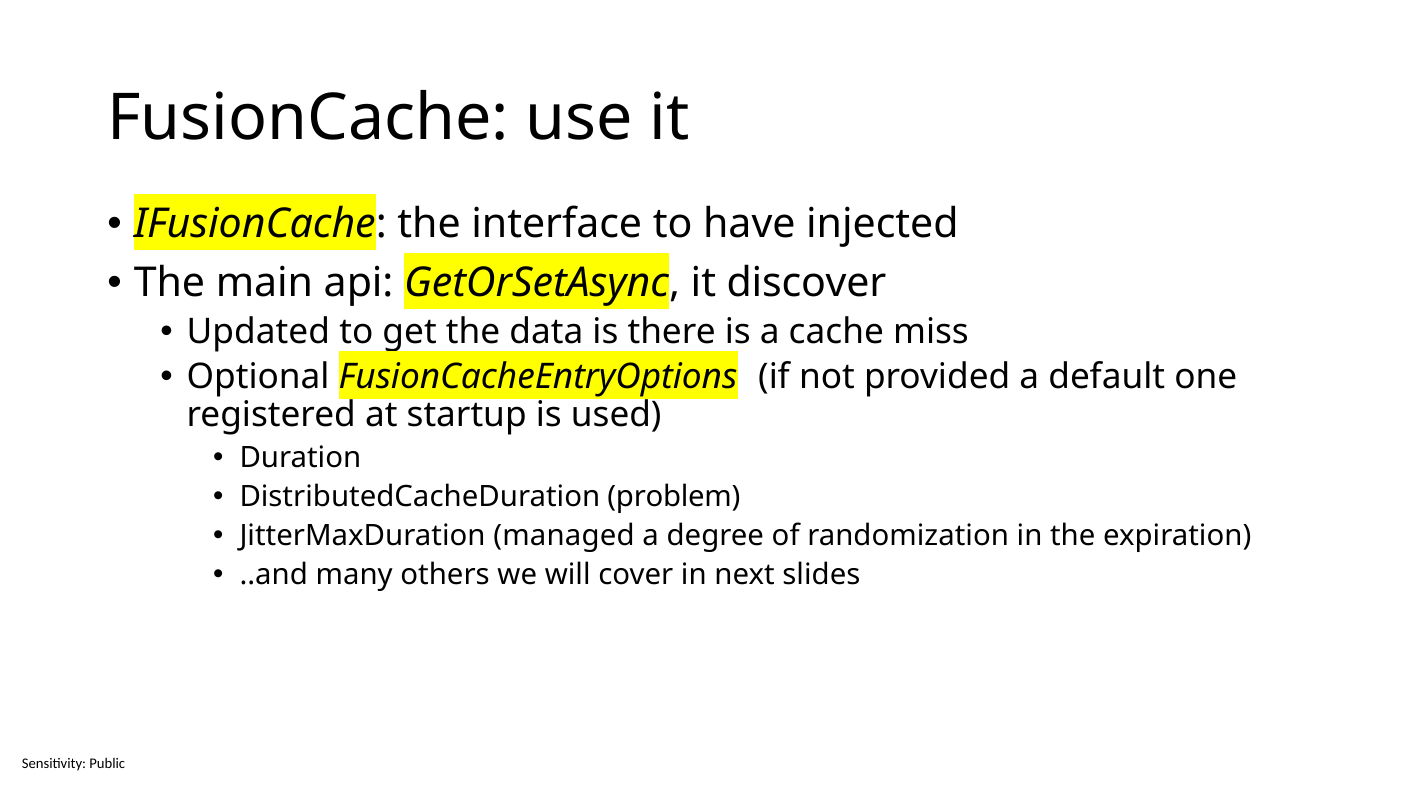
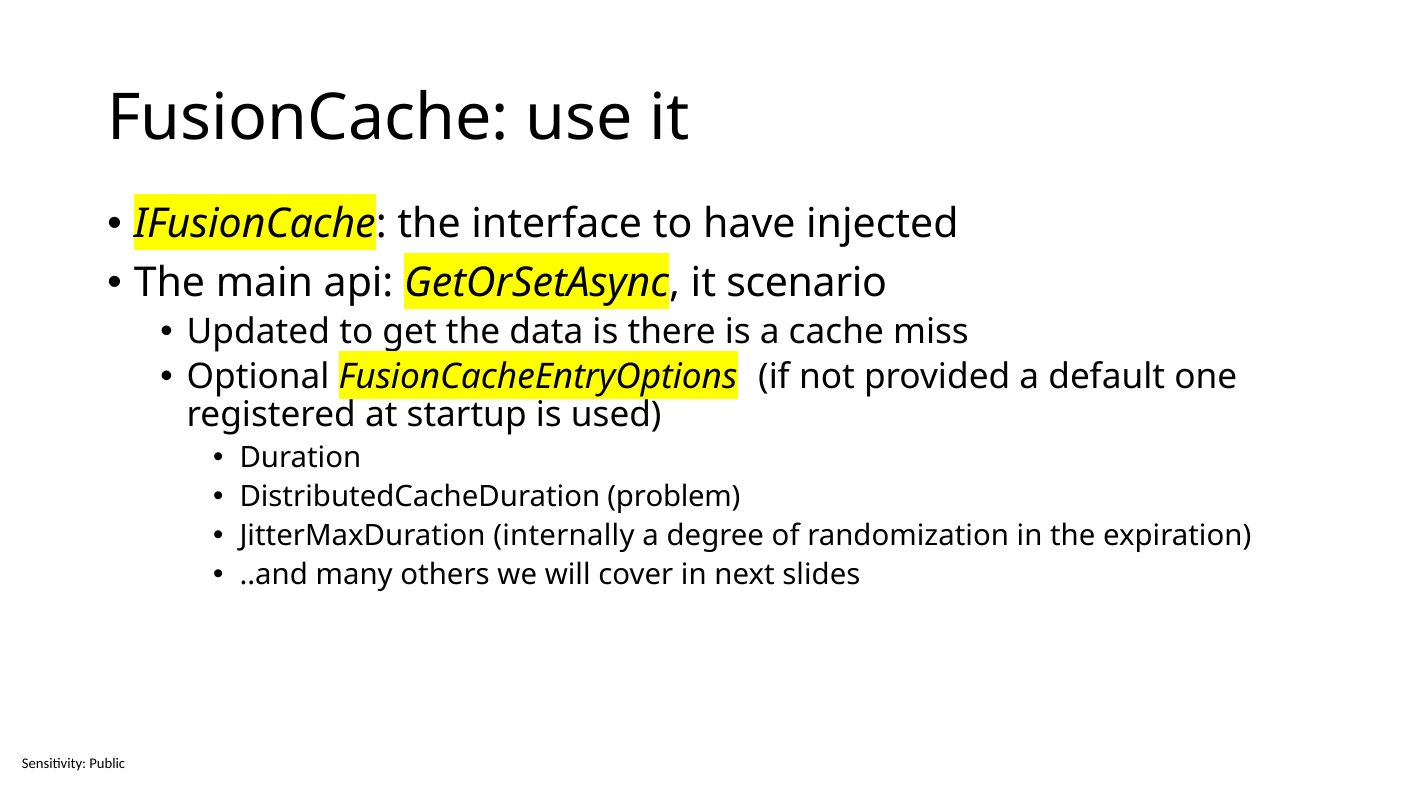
discover: discover -> scenario (807, 283)
managed: managed -> internally (564, 535)
